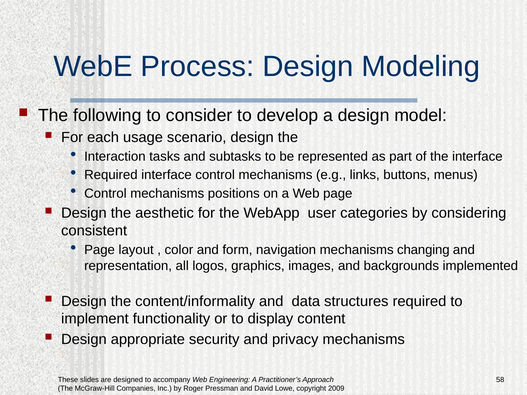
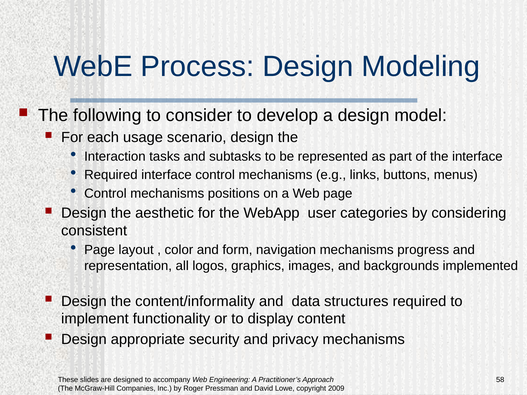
changing: changing -> progress (423, 250)
